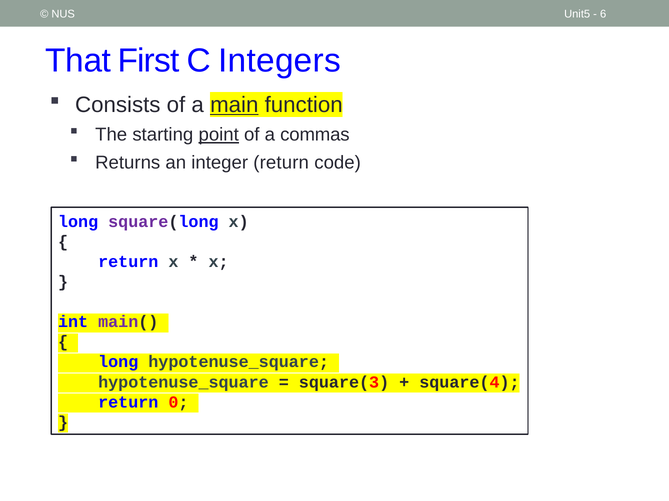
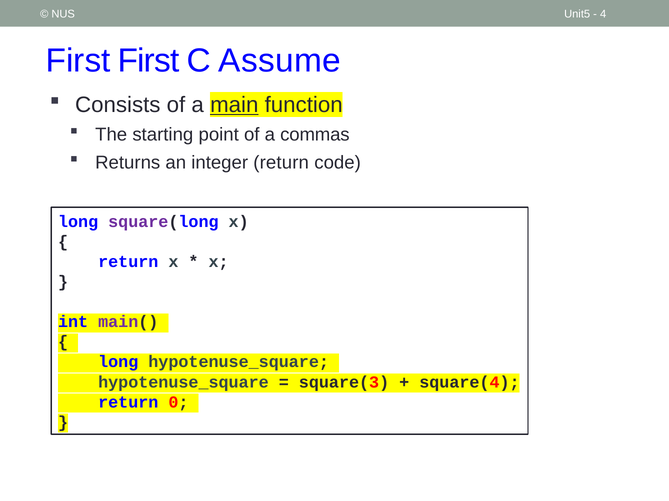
6: 6 -> 4 (603, 14)
That: That -> First (78, 61)
Integers: Integers -> Assume (280, 61)
point underline: present -> none (219, 135)
